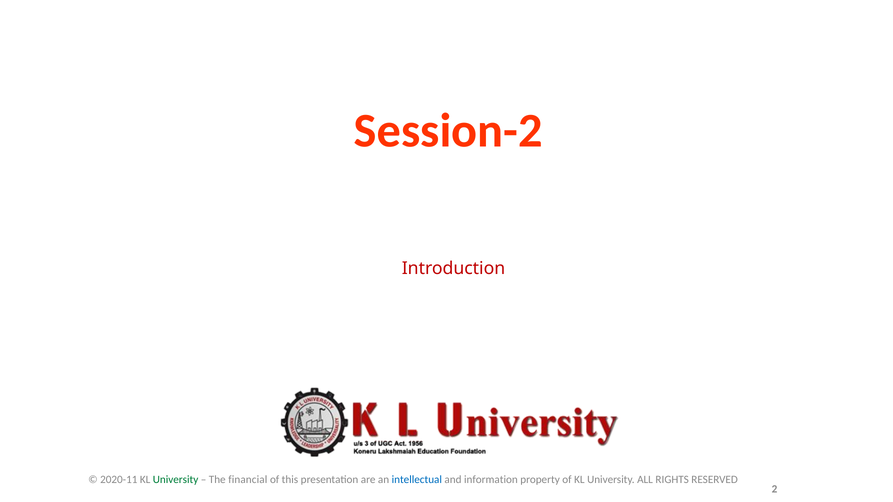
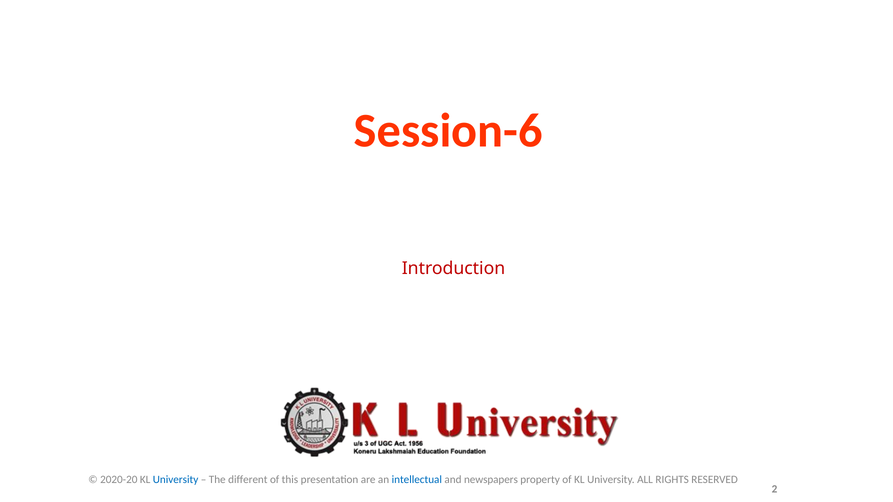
Session-2: Session-2 -> Session-6 (448, 131)
2020-11: 2020-11 -> 2020-20 (119, 480)
University colour: green -> blue (176, 480)
financial: financial -> different (248, 480)
information: information -> newspapers (491, 480)
